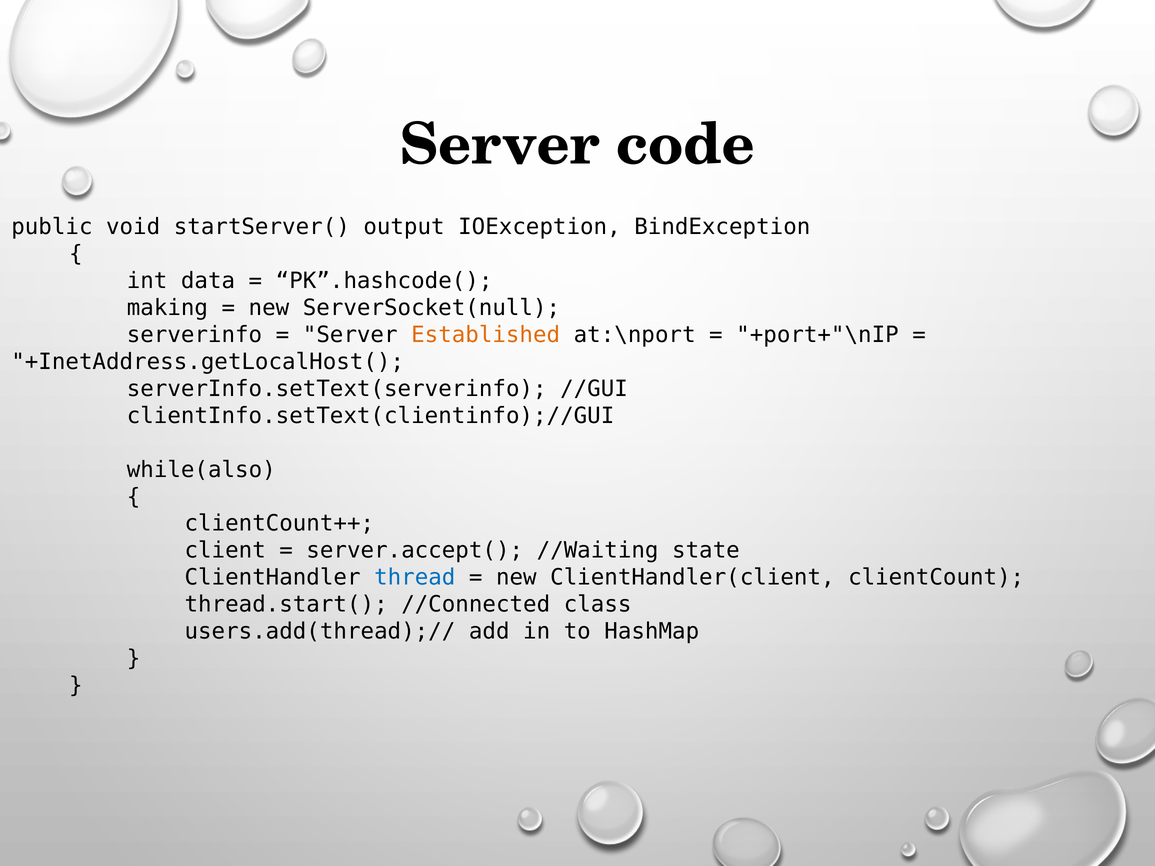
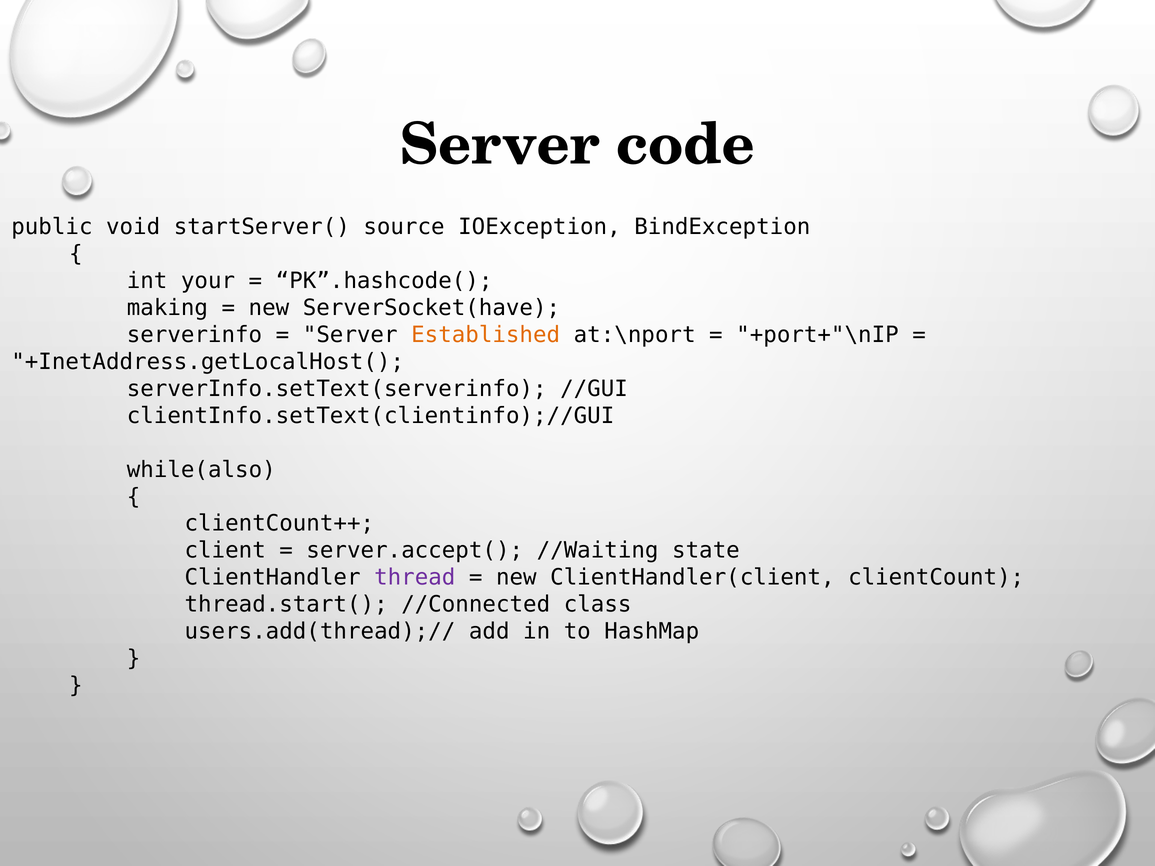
output: output -> source (404, 227)
data: data -> your (208, 281)
ServerSocket(null: ServerSocket(null -> ServerSocket(have (431, 308)
thread colour: blue -> purple (415, 578)
